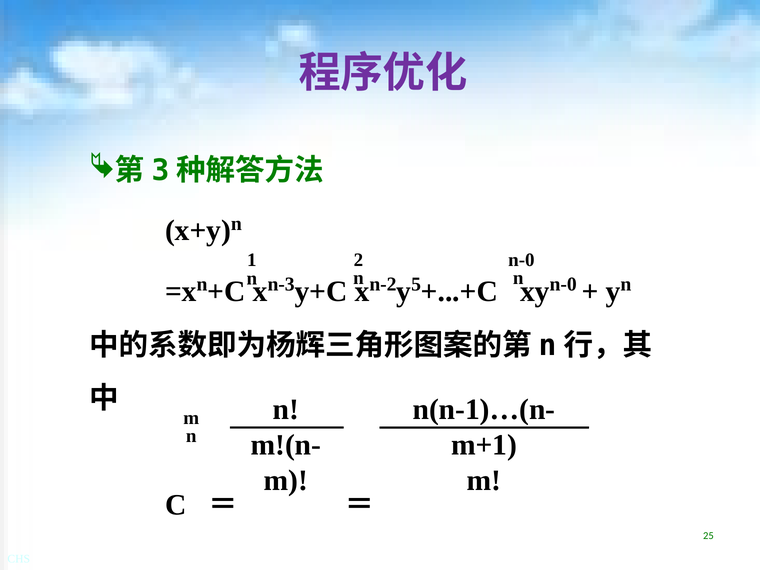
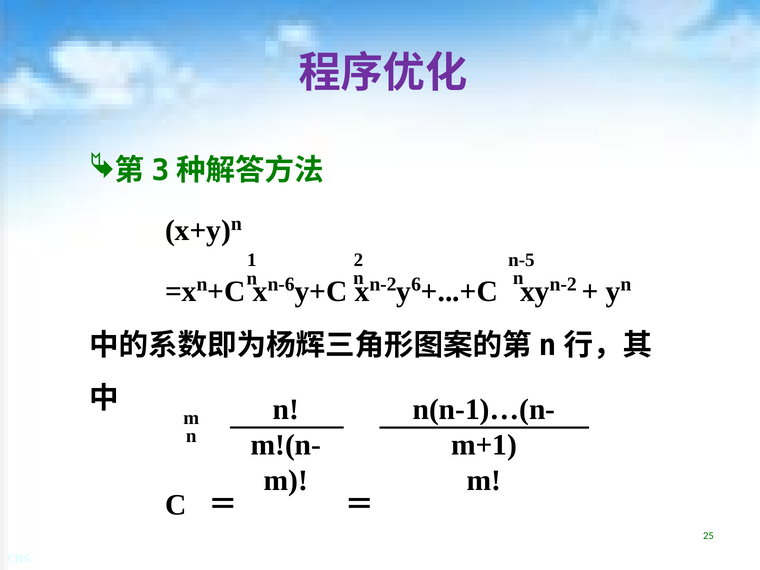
n-0: n-0 -> n-5 (521, 260)
n-3: n-3 -> n-6 (281, 284)
5: 5 -> 6 (416, 284)
n-0: n-0 -> n-2 (563, 284)
